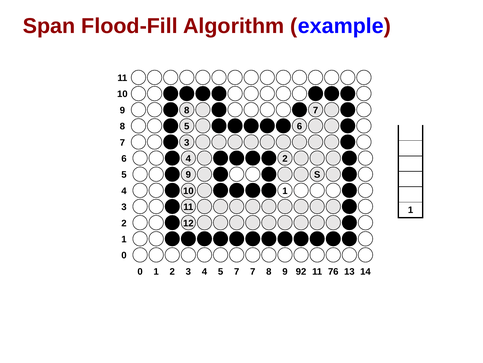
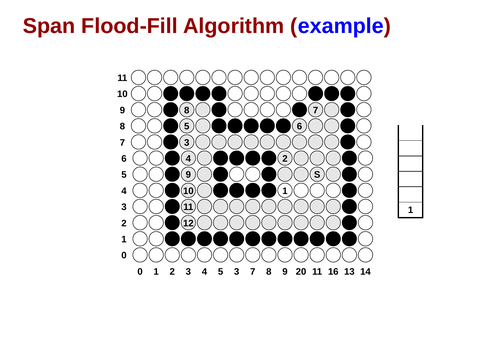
5 7: 7 -> 3 (237, 271)
92: 92 -> 20 (301, 271)
76: 76 -> 16 (333, 271)
